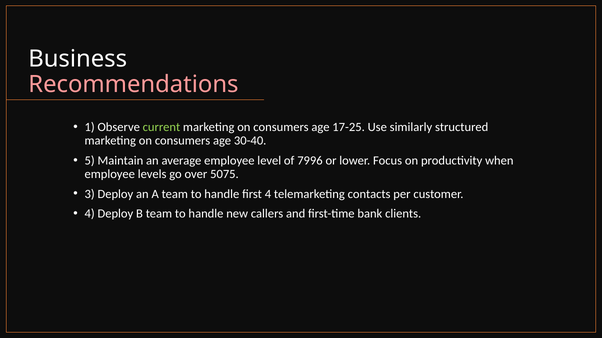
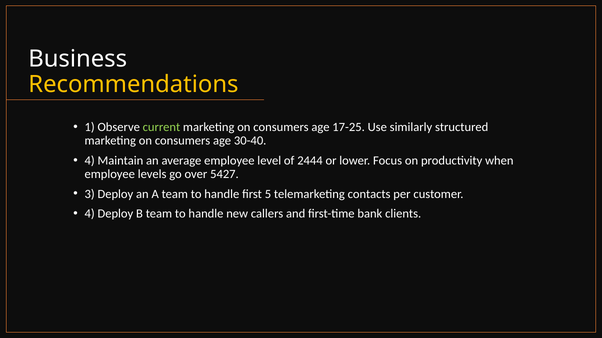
Recommendations colour: pink -> yellow (133, 85)
5: 5 -> 4 (90, 161)
7996: 7996 -> 2444 (310, 161)
5075: 5075 -> 5427 (224, 174)
first 4: 4 -> 5 (268, 194)
